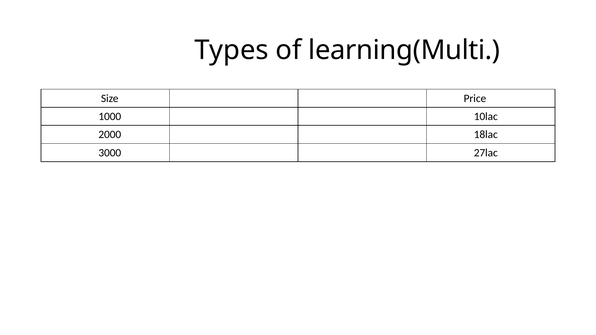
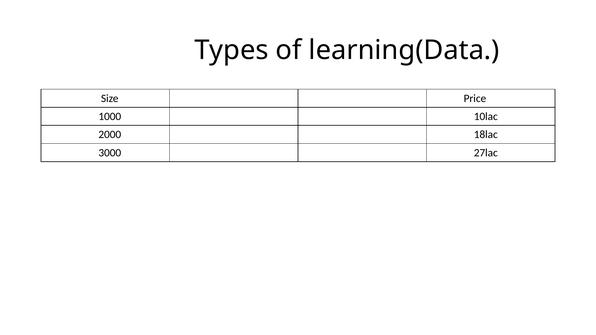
learning(Multi: learning(Multi -> learning(Data (404, 50)
